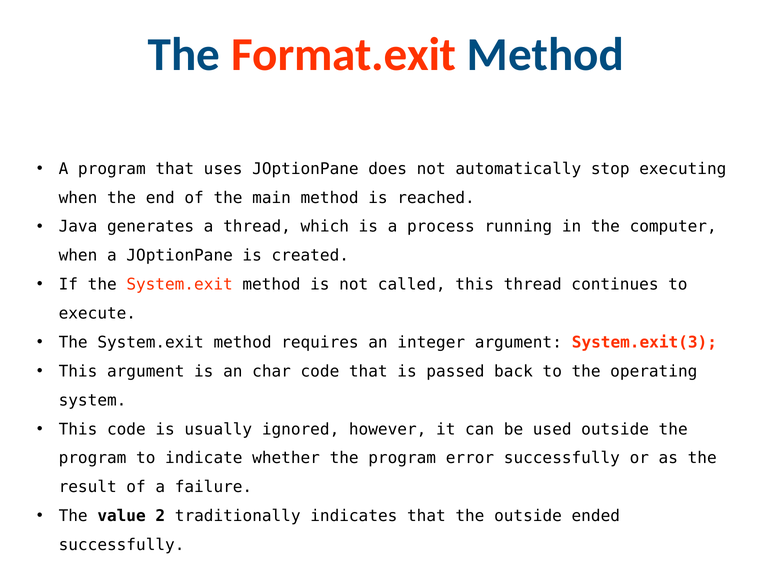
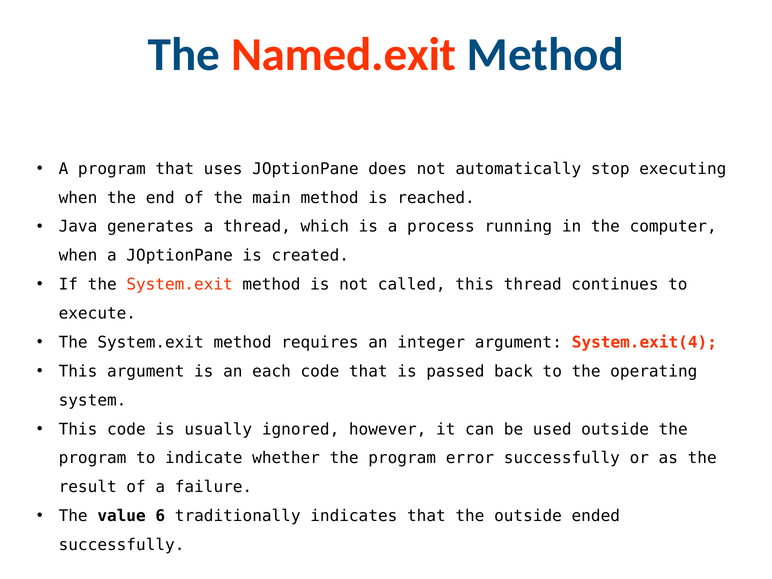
Format.exit: Format.exit -> Named.exit (344, 55)
System.exit(3: System.exit(3 -> System.exit(4 (644, 342)
char: char -> each (272, 371)
2: 2 -> 6 (160, 516)
